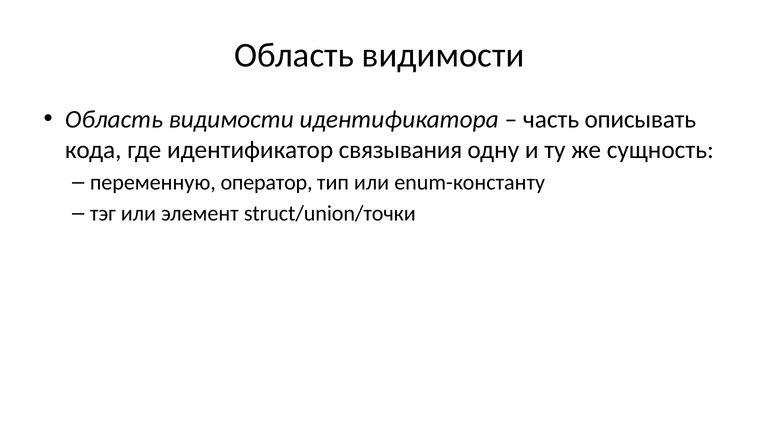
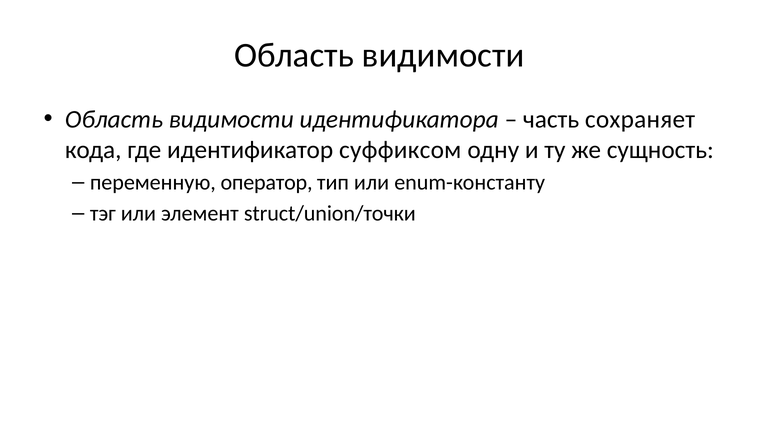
описывать: описывать -> сохраняет (640, 119)
связывания: связывания -> суффиксом (400, 150)
